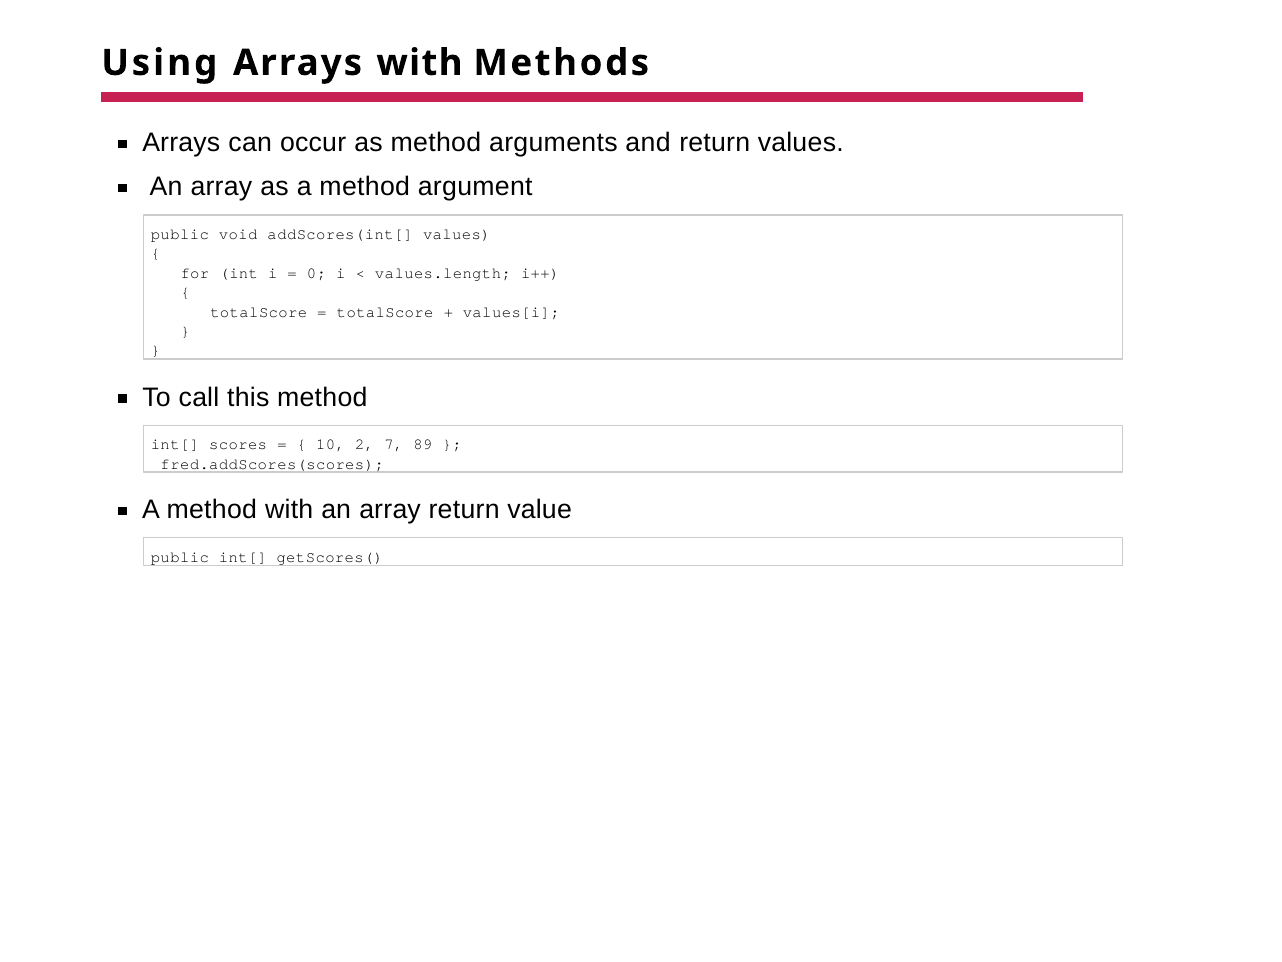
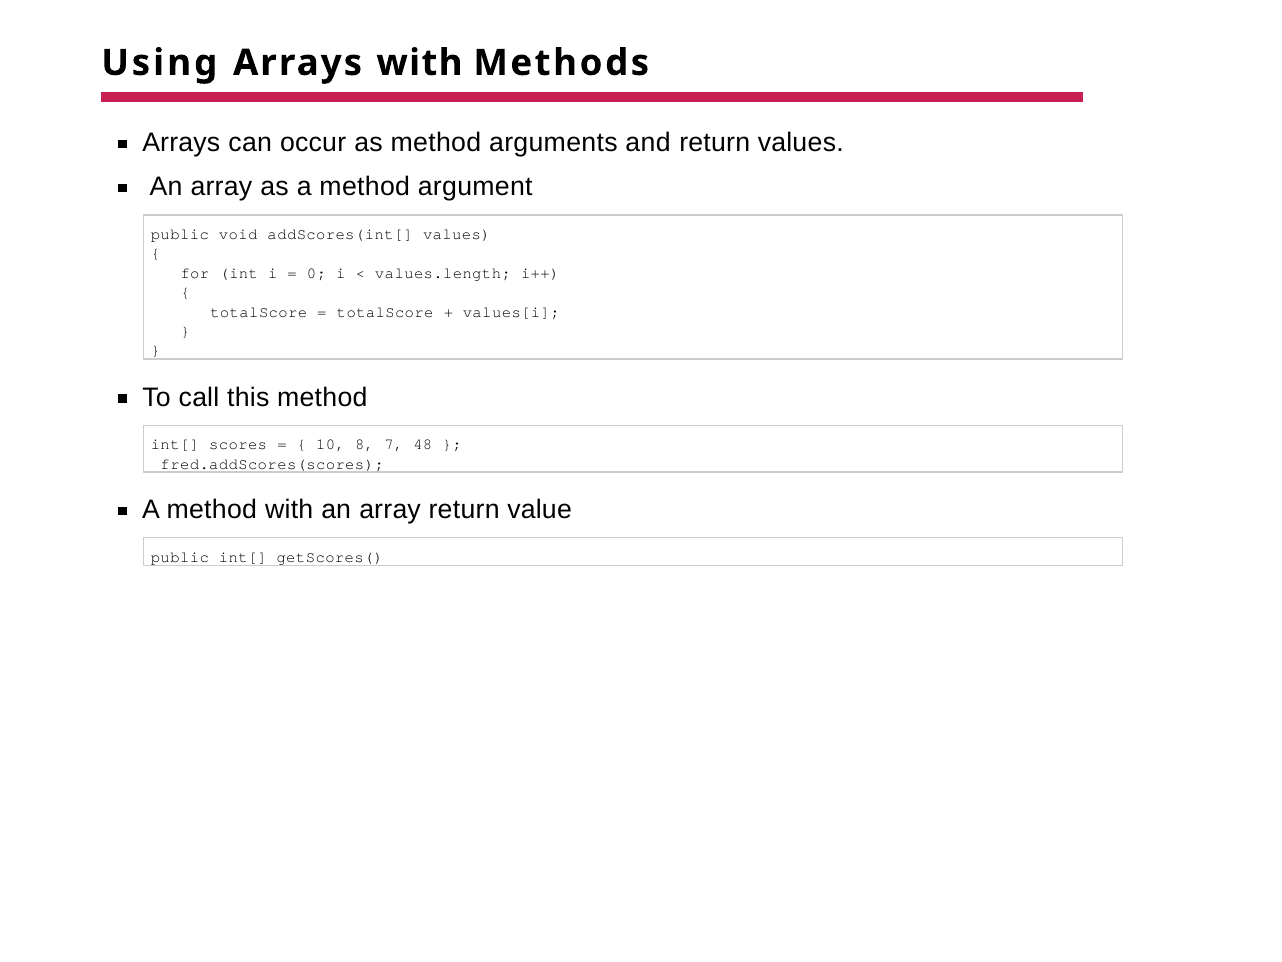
2: 2 -> 8 (364, 444)
89: 89 -> 48 (423, 444)
